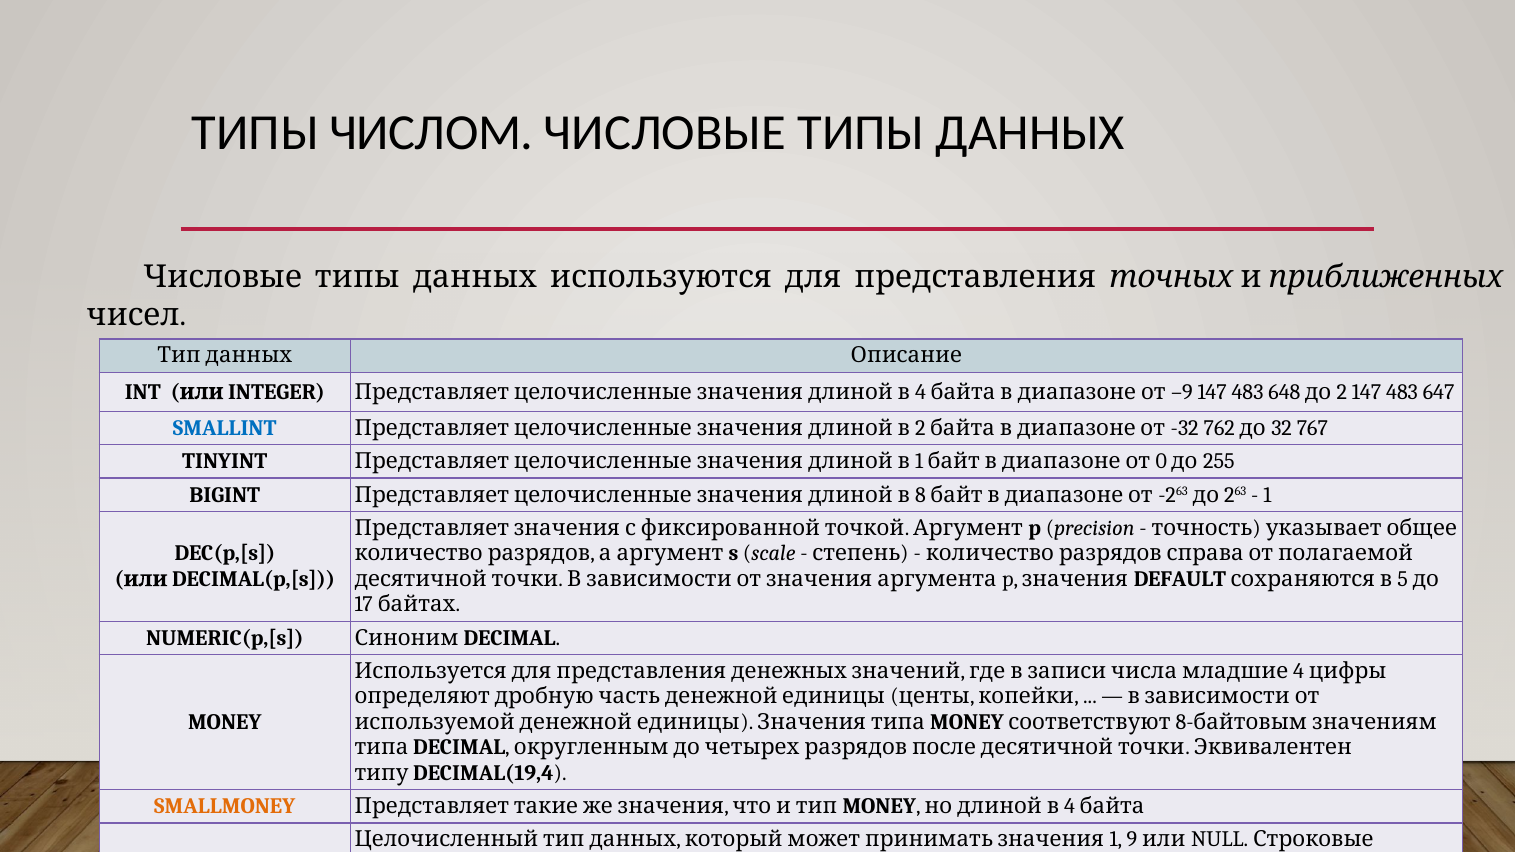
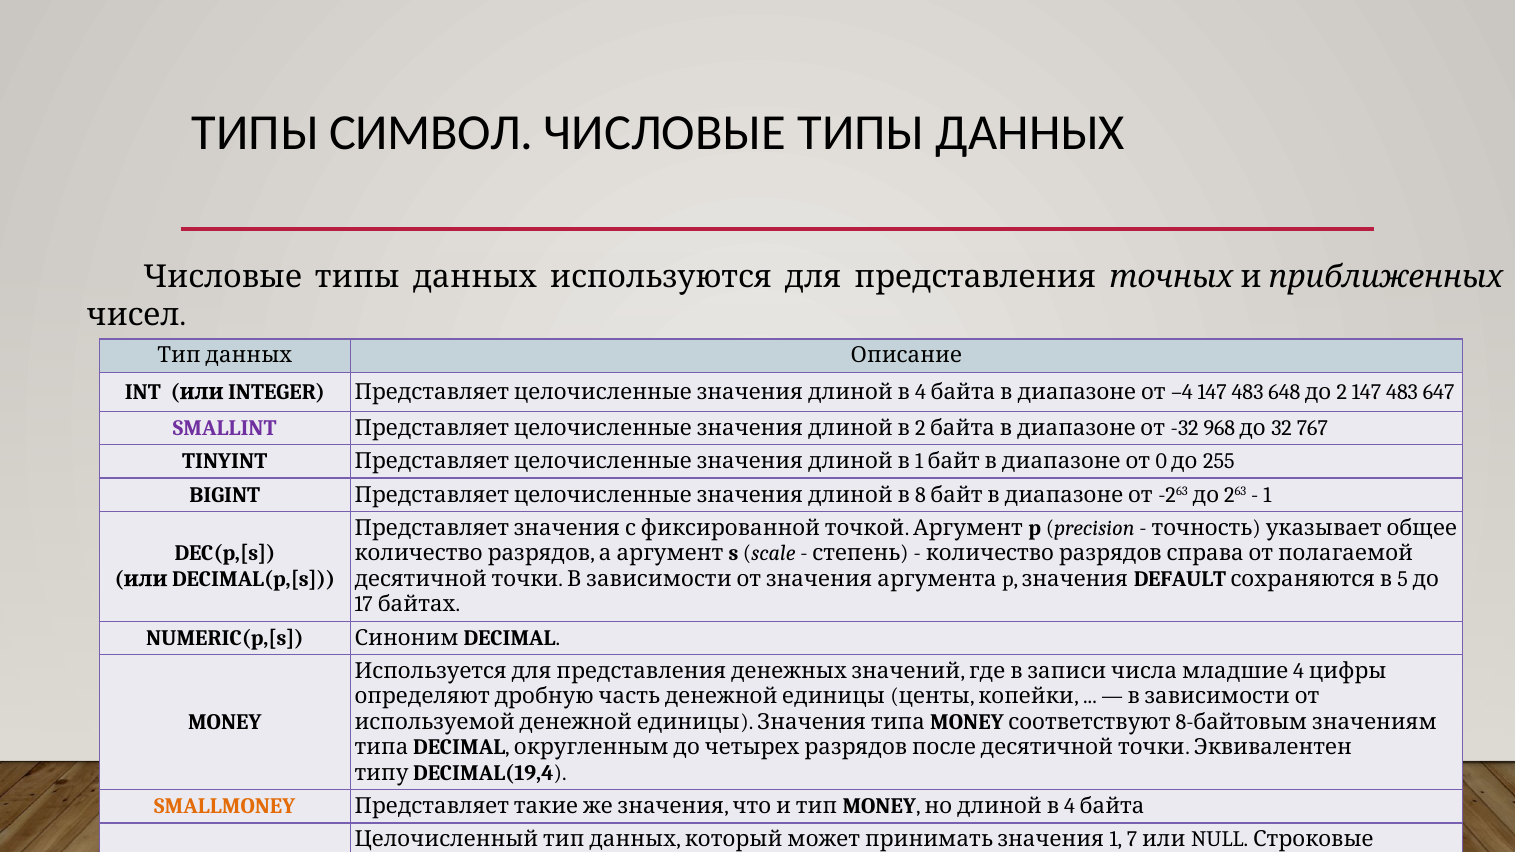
ЧИСЛОМ: ЧИСЛОМ -> СИМВОЛ (431, 133)
–9: –9 -> –4 (1182, 392)
SMALLINT colour: blue -> purple (225, 428)
762: 762 -> 968 (1219, 428)
9: 9 -> 7 (1132, 840)
